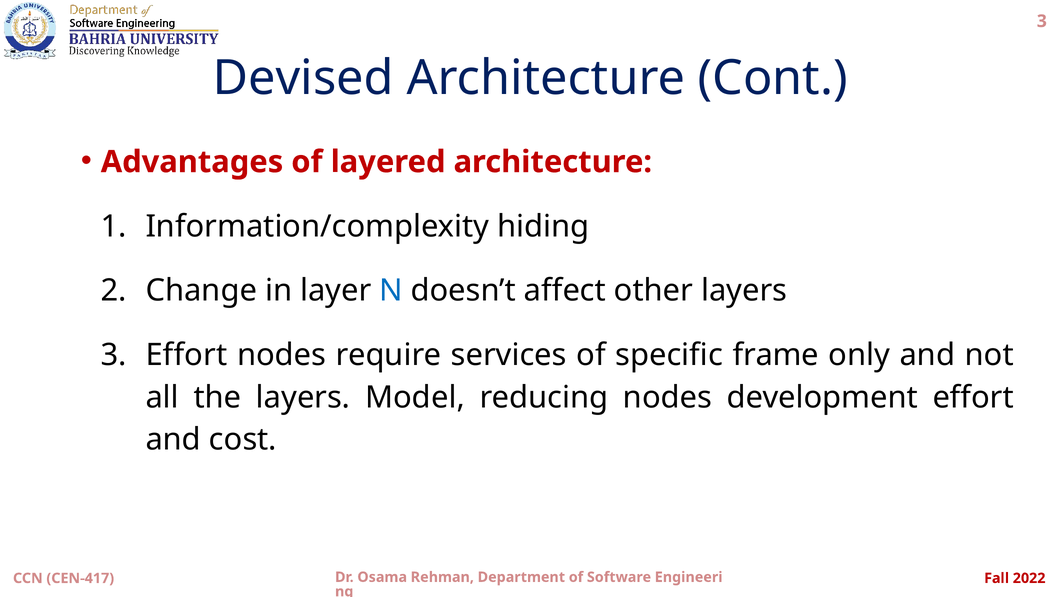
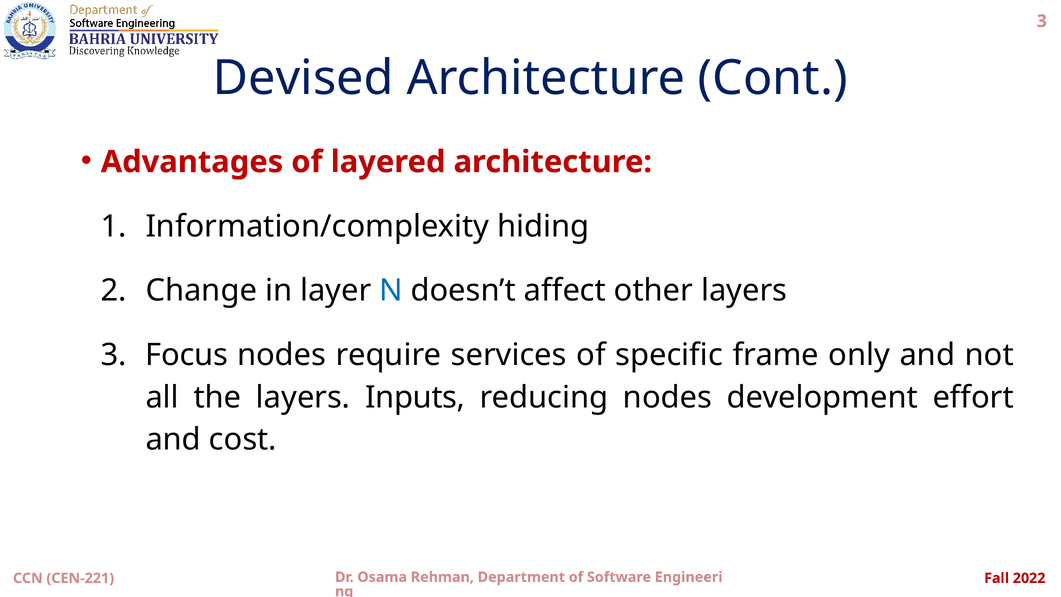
3 Effort: Effort -> Focus (187, 355)
Model: Model -> Inputs (415, 397)
CEN-417: CEN-417 -> CEN-221 (80, 578)
